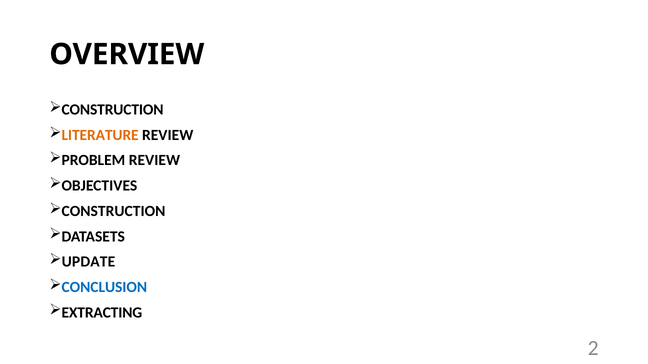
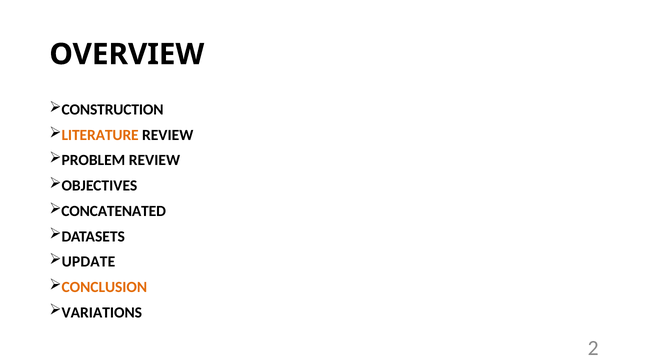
CONSTRUCTION: CONSTRUCTION -> CONCATENATED (114, 211)
CONCLUSION colour: blue -> orange (104, 287)
EXTRACTING: EXTRACTING -> VARIATIONS (102, 313)
